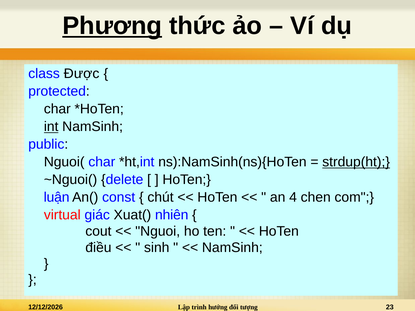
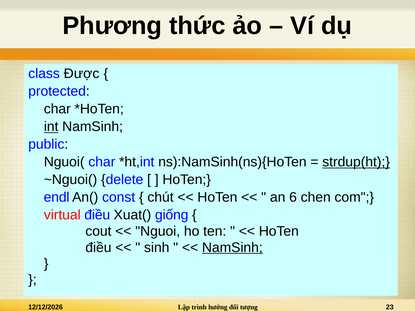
Phương underline: present -> none (112, 26)
luận: luận -> endl (57, 198)
4: 4 -> 6 (293, 198)
virtual giác: giác -> điều (97, 215)
nhiên: nhiên -> giống (172, 215)
NamSinh underline: none -> present (232, 248)
